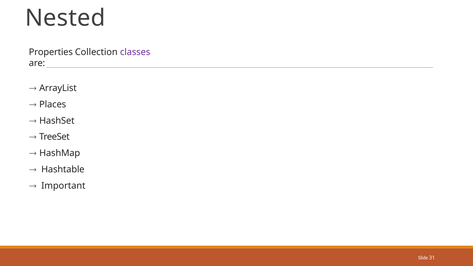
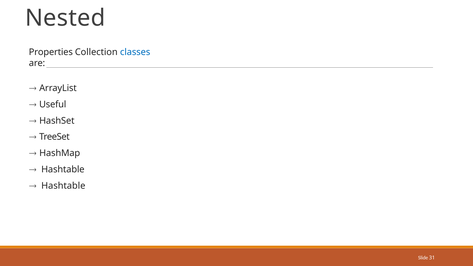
classes colour: purple -> blue (135, 52)
Places: Places -> Useful (53, 105)
Important: Important -> Hashtable (63, 186)
